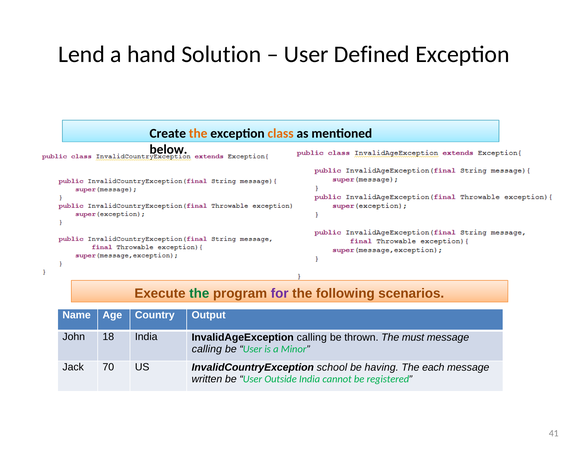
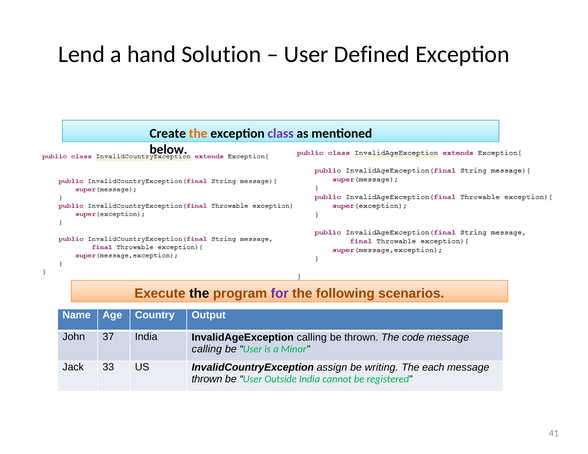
class colour: orange -> purple (281, 134)
the colour: green -> black (199, 294)
18: 18 -> 37 (108, 337)
must: must -> code (413, 338)
70: 70 -> 33 (108, 367)
school: school -> assign (332, 368)
having: having -> writing (382, 368)
written: written -> thrown (207, 379)
